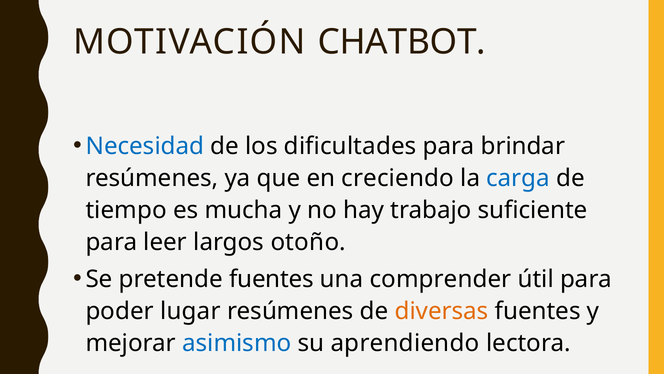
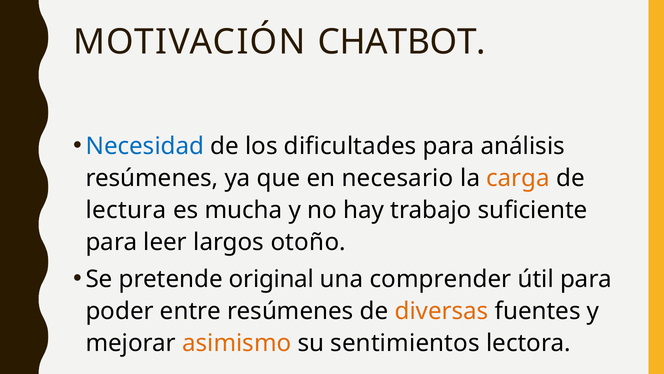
brindar: brindar -> análisis (523, 146)
creciendo: creciendo -> necesario (398, 178)
carga colour: blue -> orange (518, 178)
tiempo: tiempo -> lectura (126, 210)
pretende fuentes: fuentes -> original (272, 279)
lugar: lugar -> entre (190, 311)
asimismo colour: blue -> orange (237, 343)
aprendiendo: aprendiendo -> sentimientos (405, 343)
